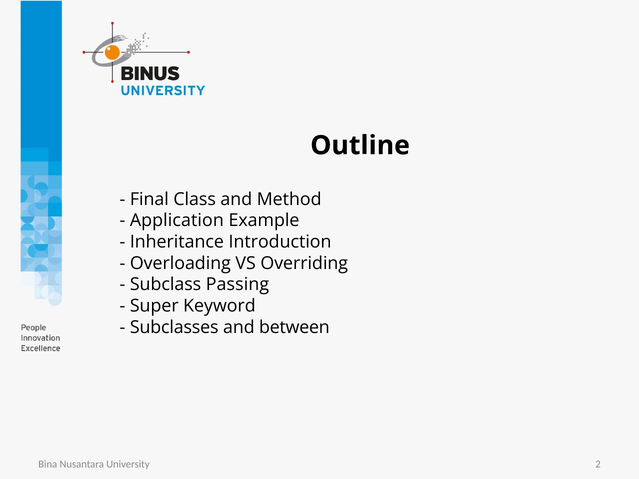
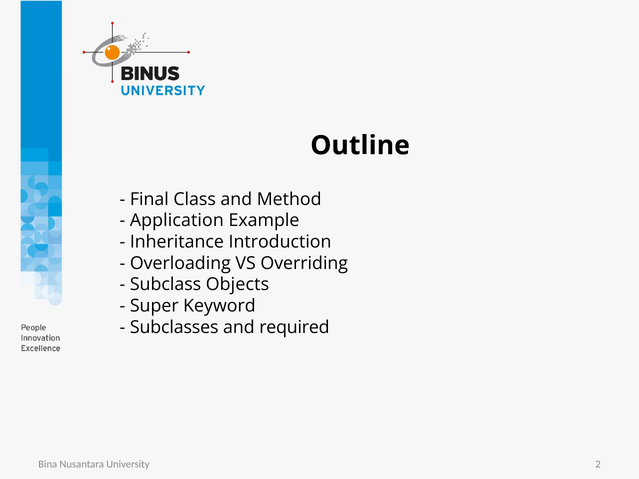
Passing: Passing -> Objects (237, 285)
between: between -> required (294, 327)
